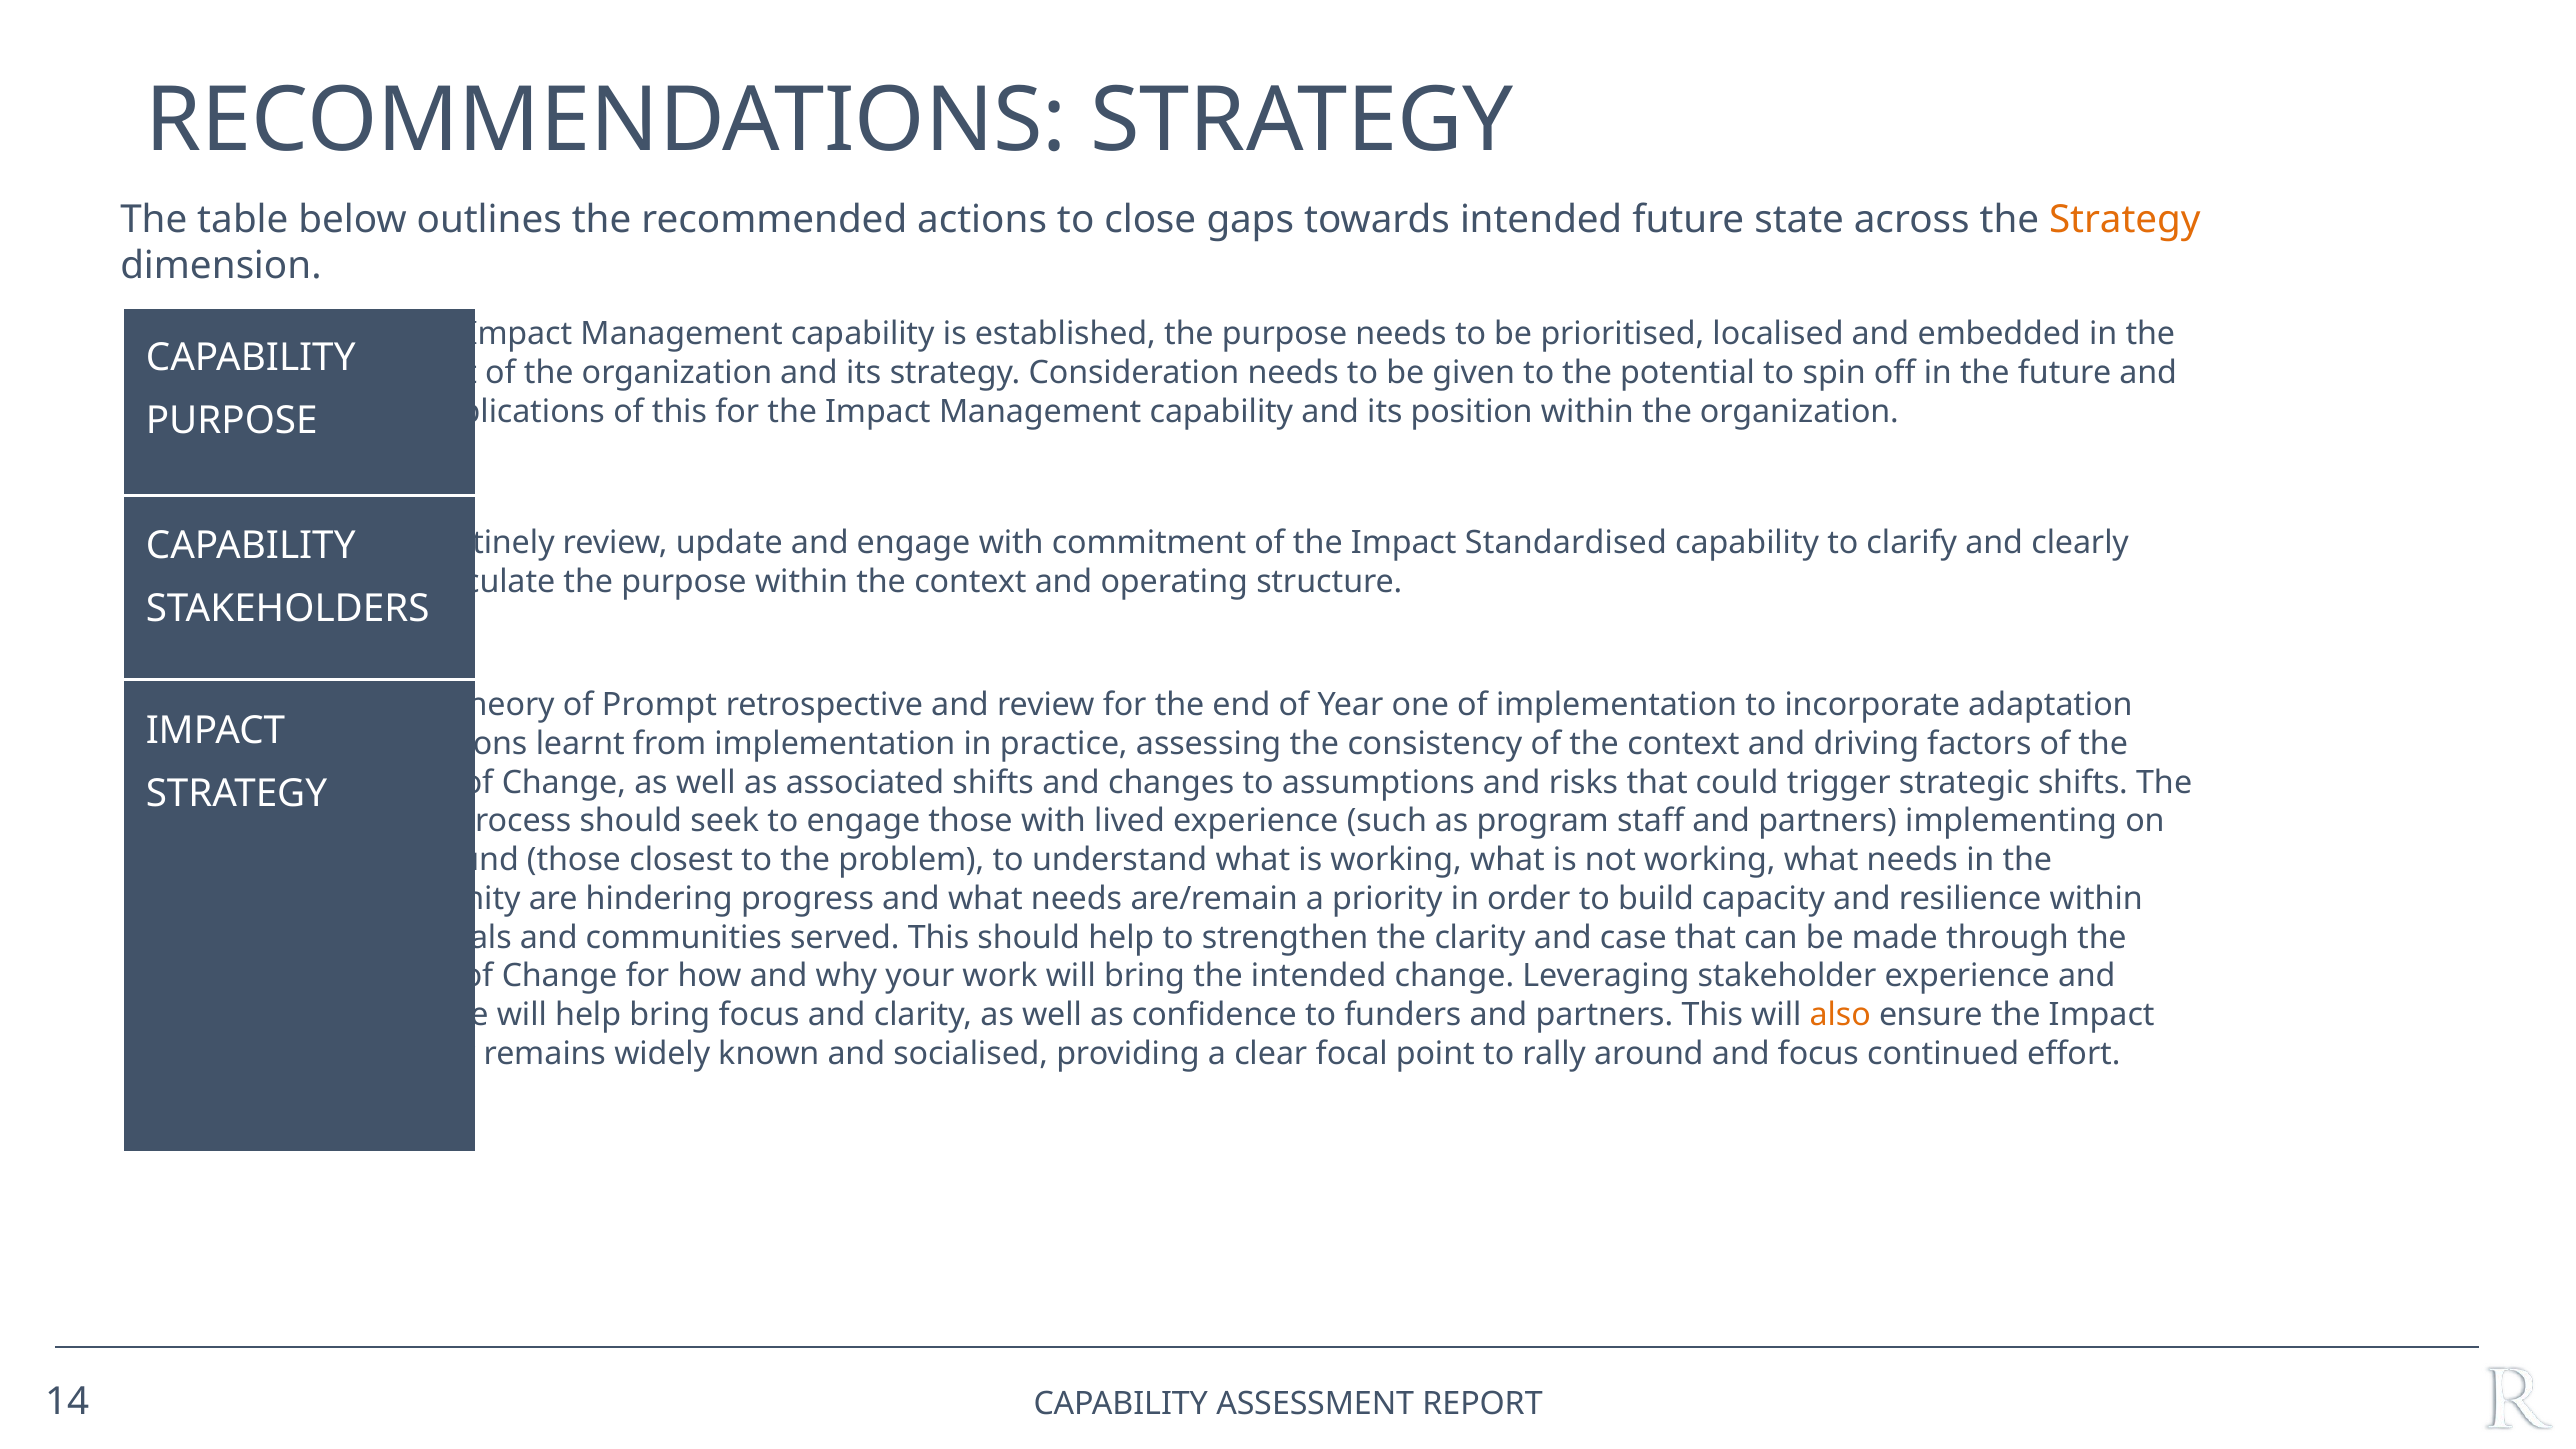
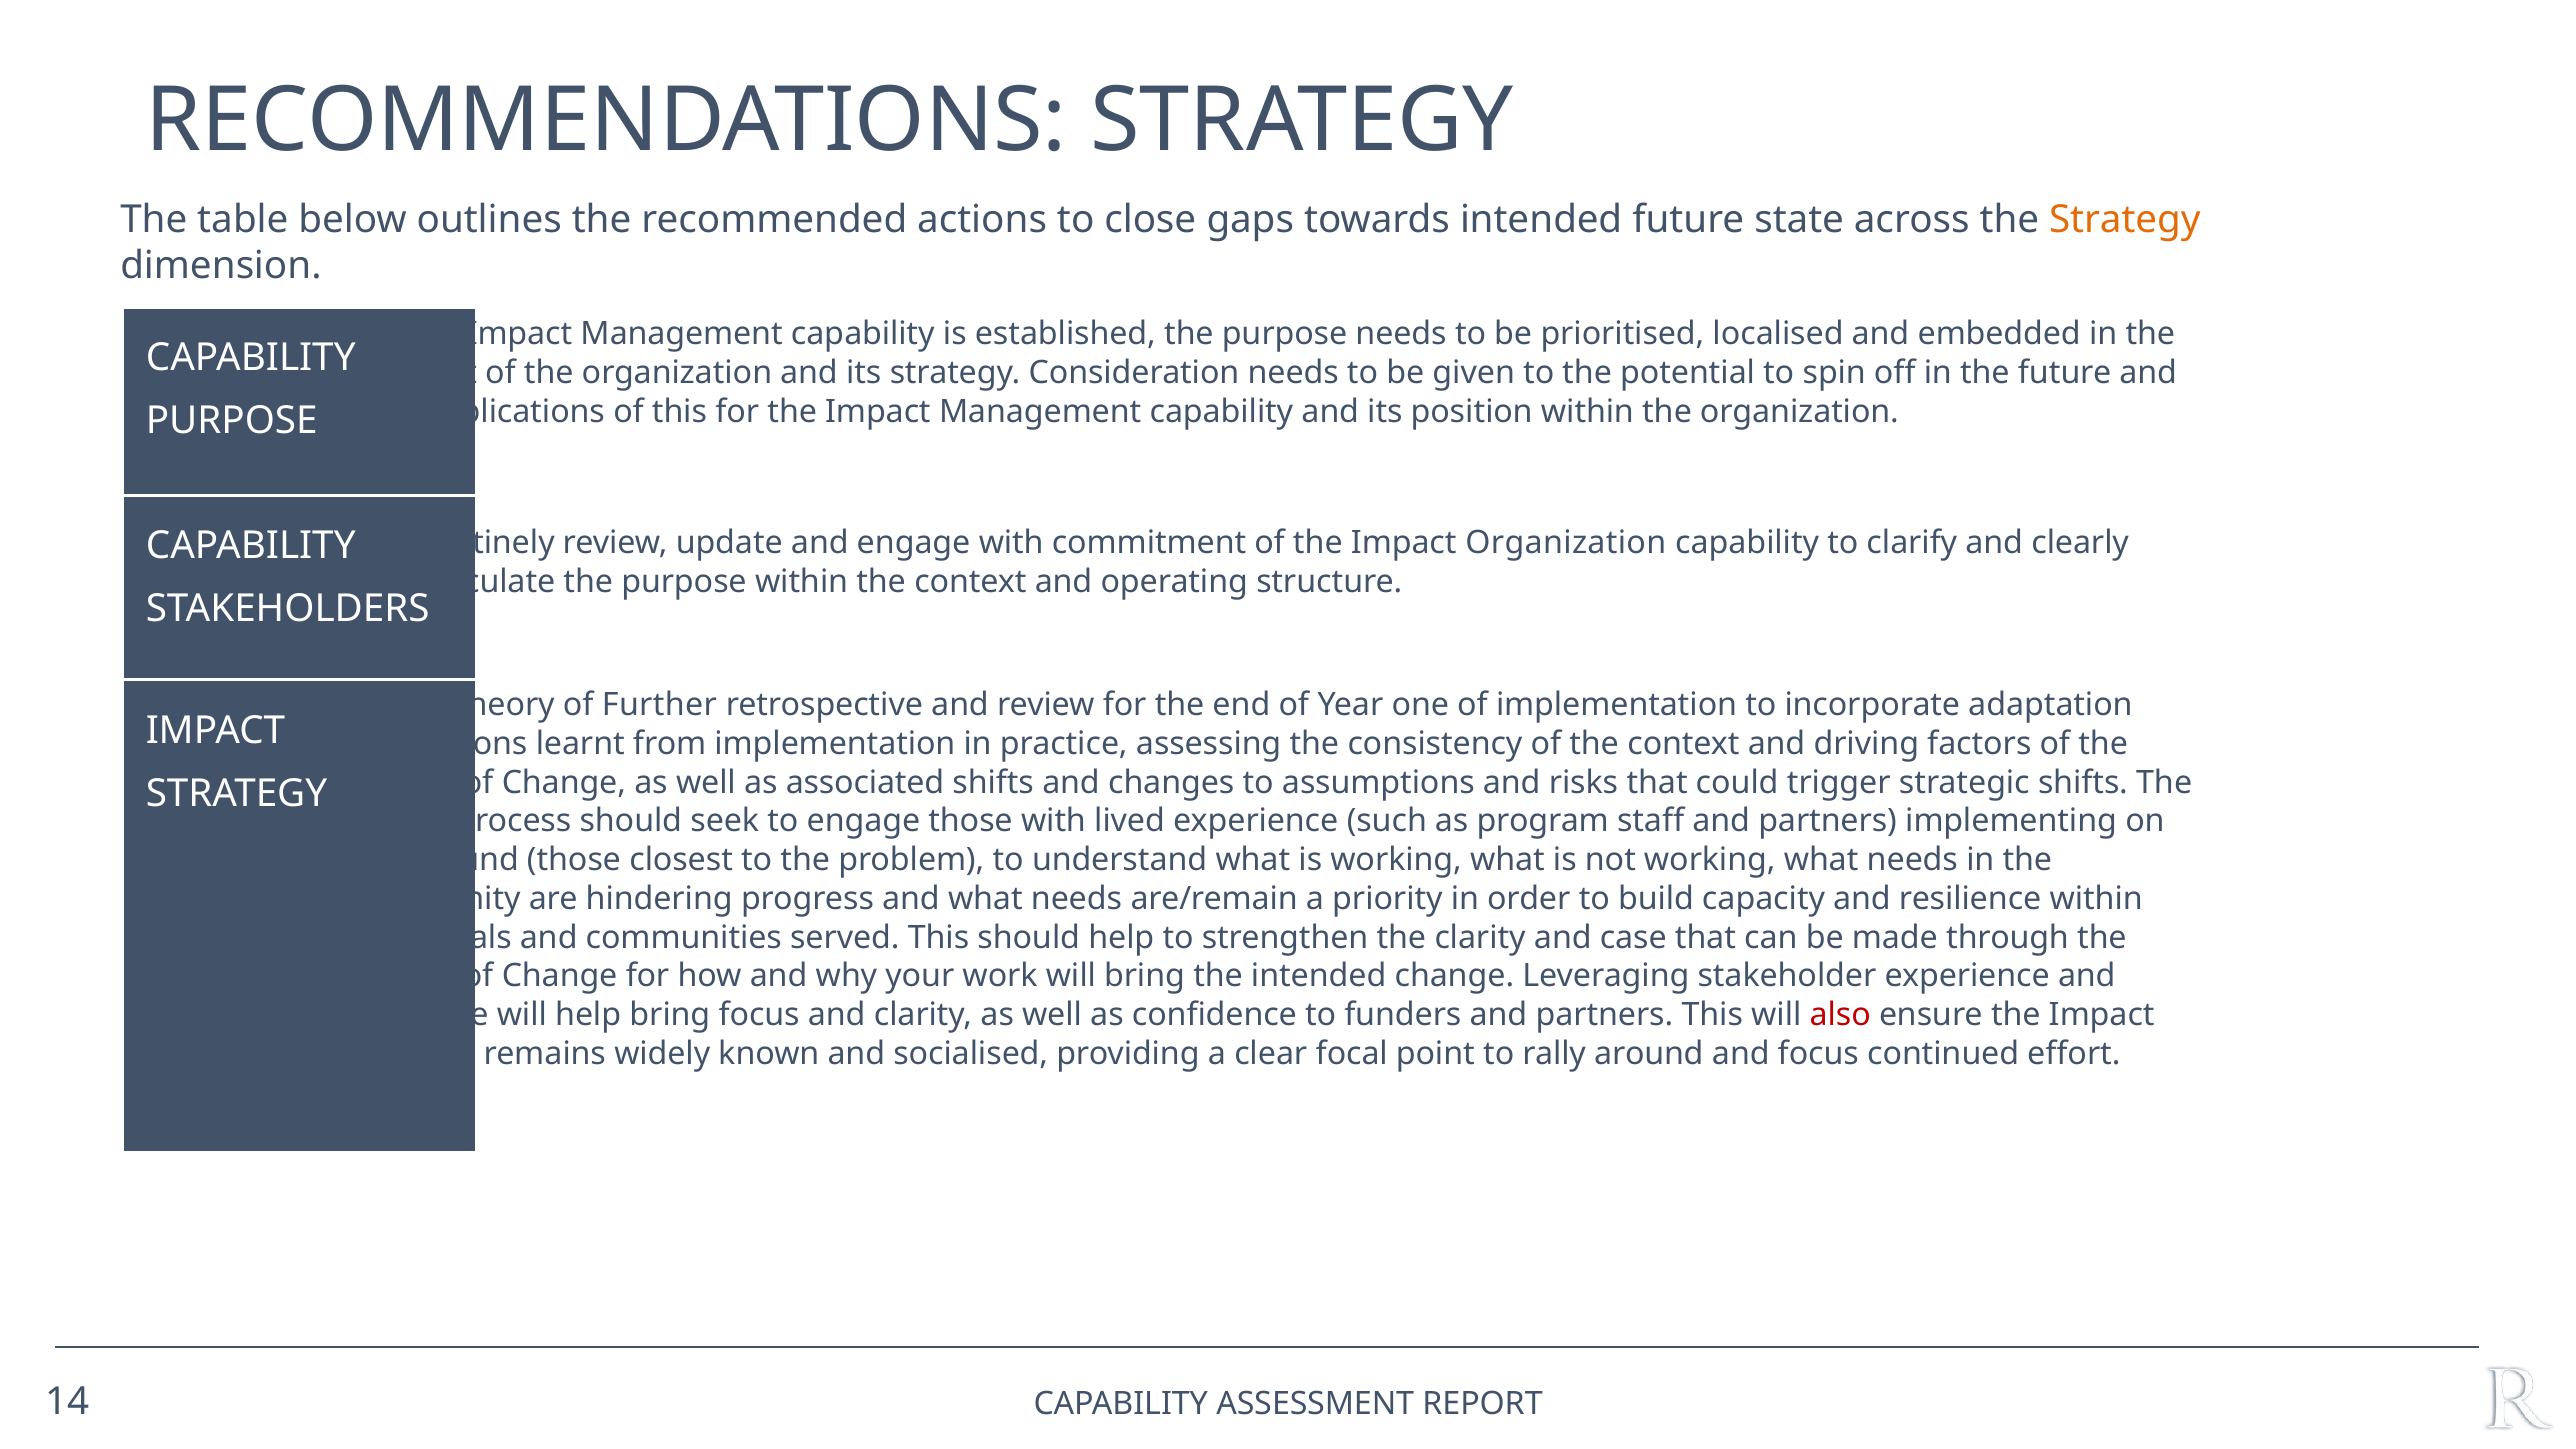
Impact Standardised: Standardised -> Organization (1566, 543)
Prompt: Prompt -> Further (659, 705)
also colour: orange -> red (1840, 1015)
